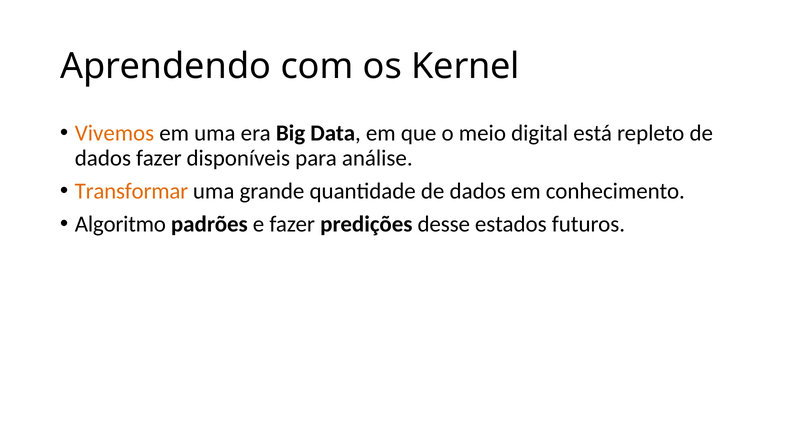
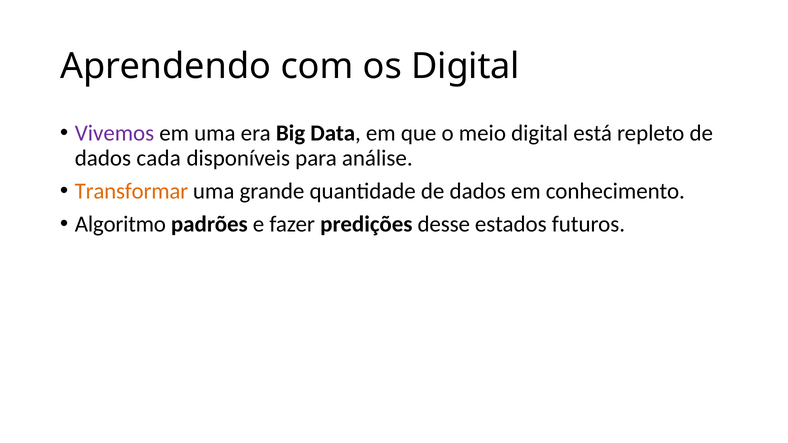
os Kernel: Kernel -> Digital (465, 66)
Vivemos colour: orange -> purple (114, 133)
dados fazer: fazer -> cada (159, 158)
